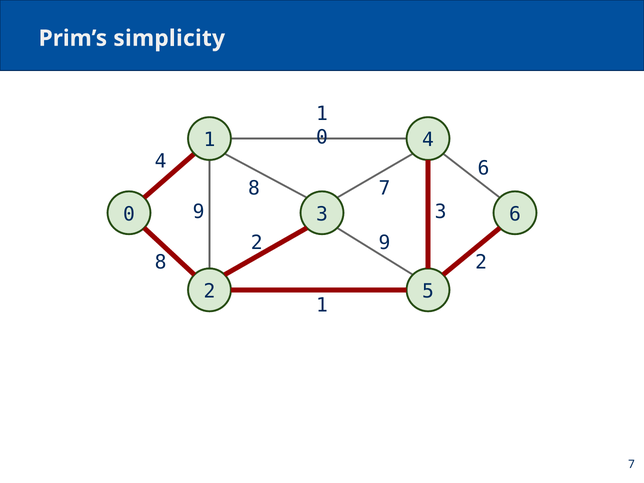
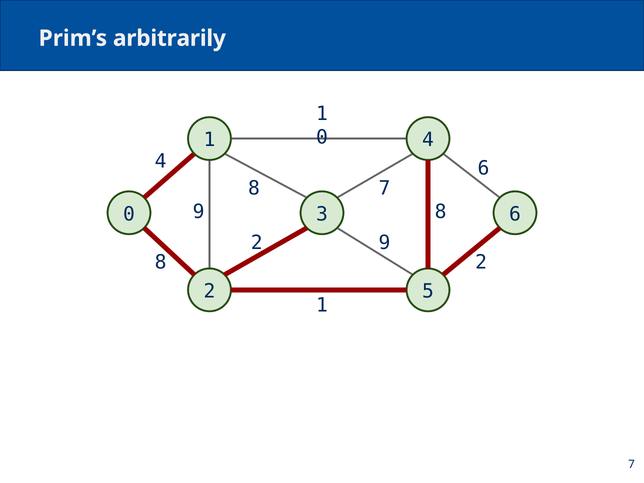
simplicity: simplicity -> arbitrarily (169, 38)
9 3: 3 -> 8 (441, 212)
